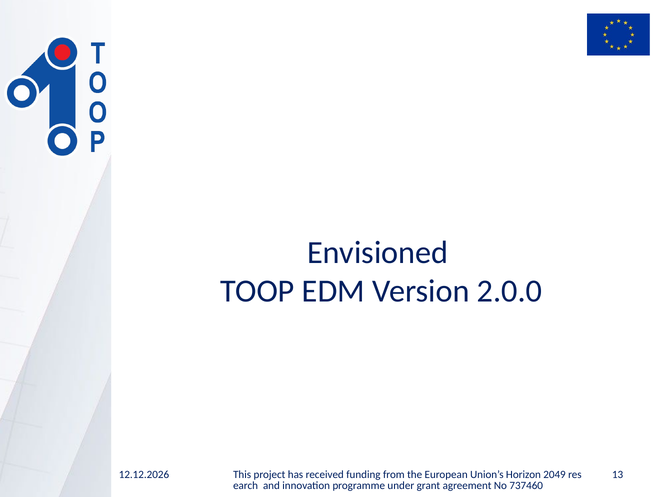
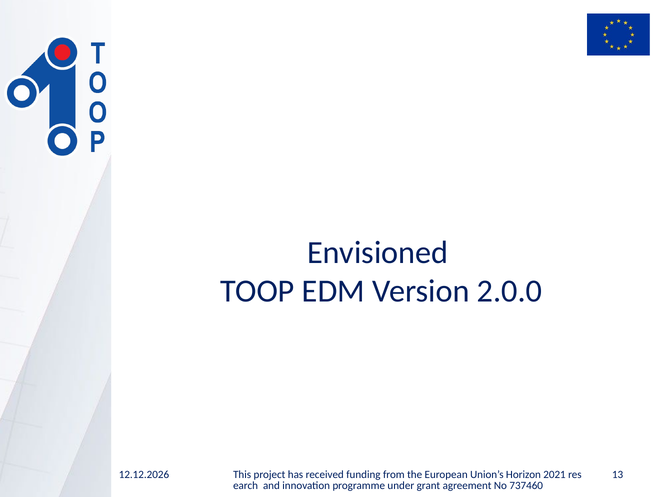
2049: 2049 -> 2021 (554, 475)
